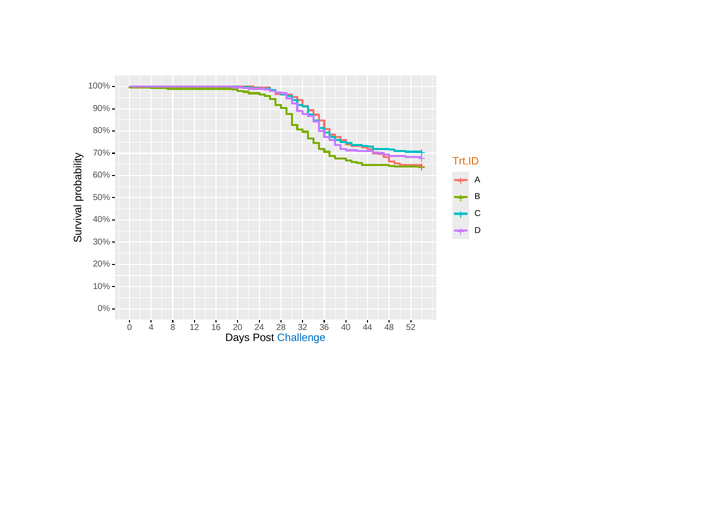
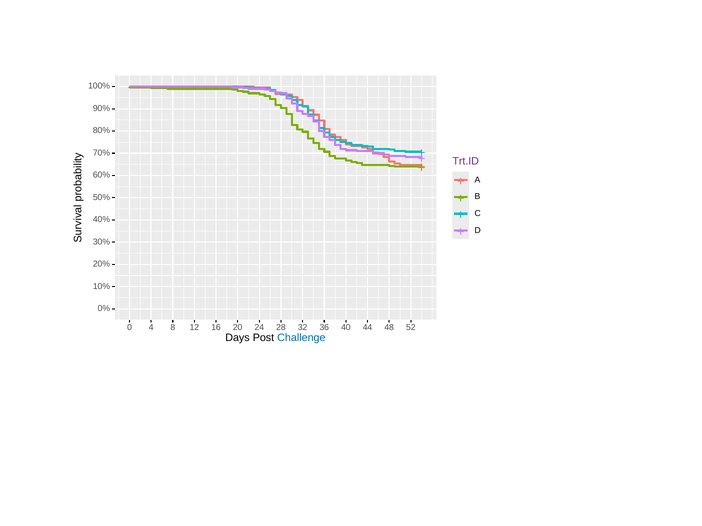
Trt.ID colour: orange -> purple (466, 161)
